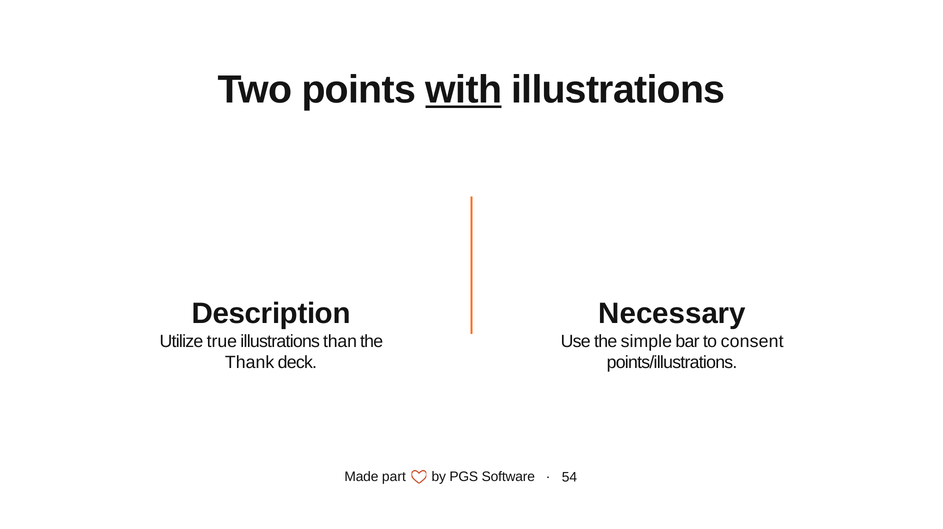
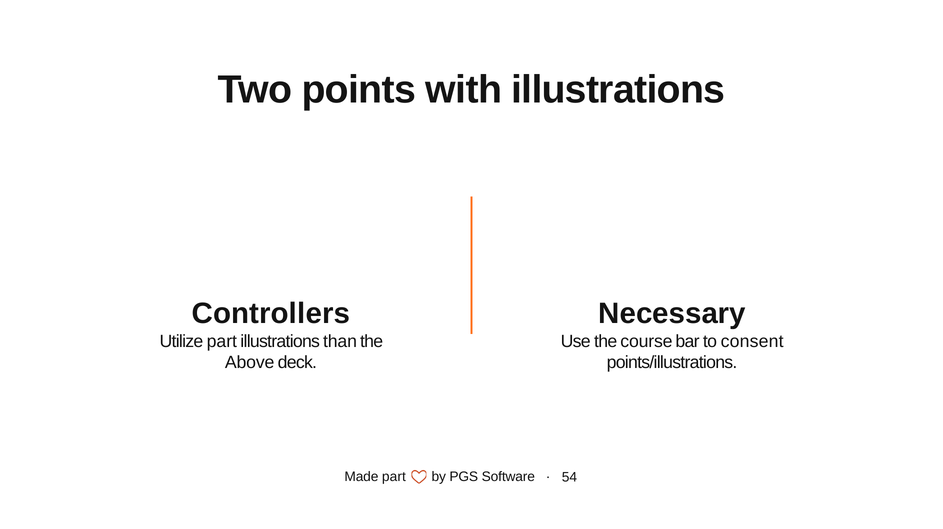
with underline: present -> none (464, 90)
Description: Description -> Controllers (271, 314)
Utilize true: true -> part (222, 341)
simple: simple -> course (646, 341)
Thank: Thank -> Above (250, 363)
